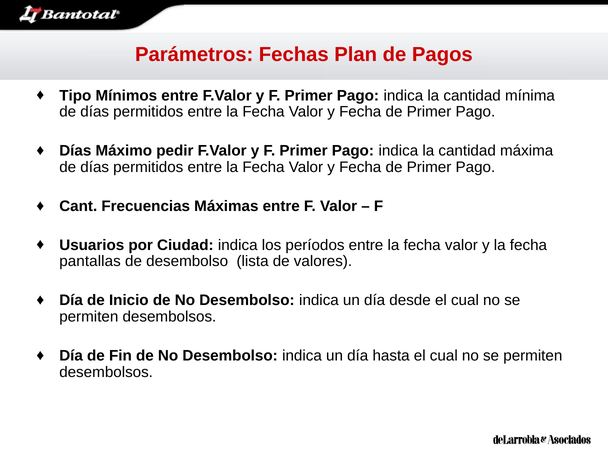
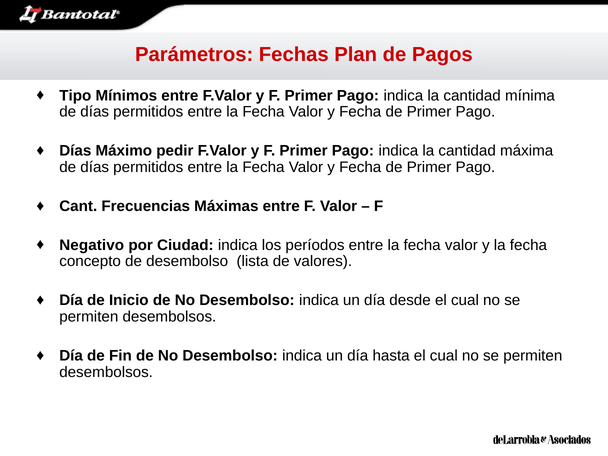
Usuarios: Usuarios -> Negativo (92, 245)
pantallas: pantallas -> concepto (90, 261)
